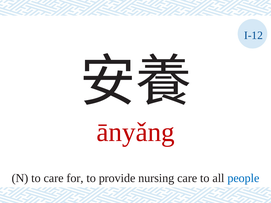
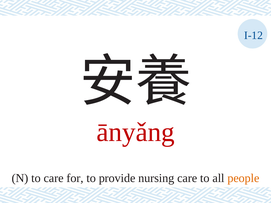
people colour: blue -> orange (243, 178)
